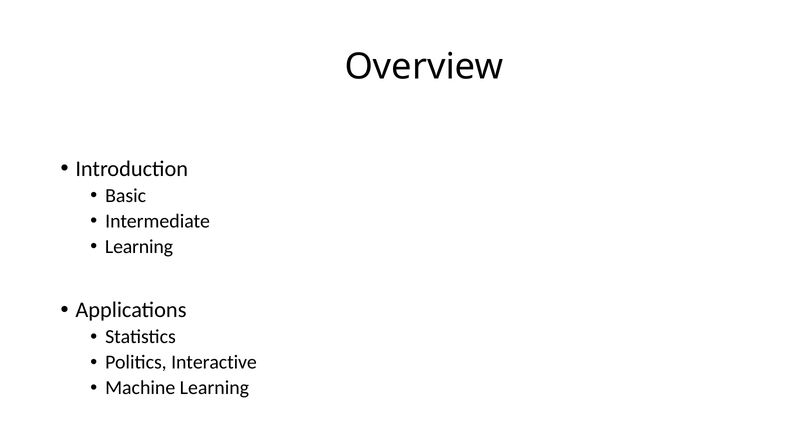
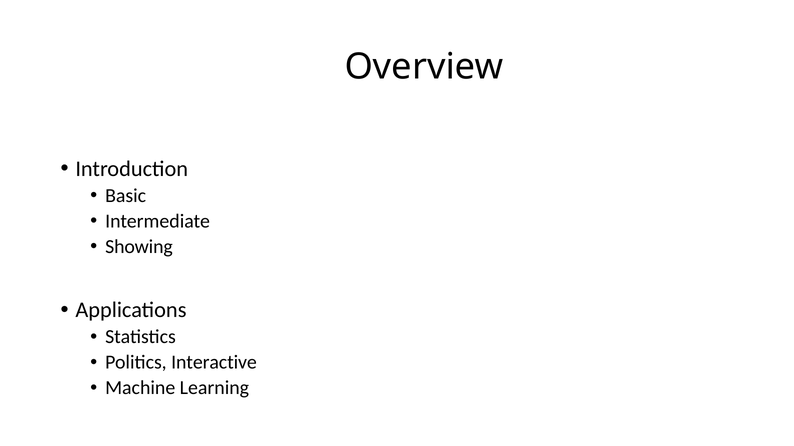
Learning: Learning -> Showing (139, 247)
